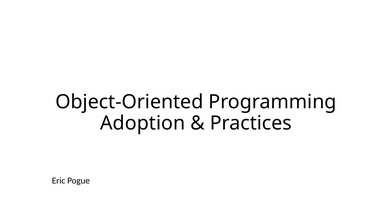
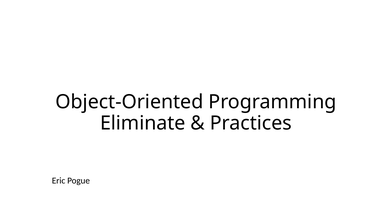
Adoption: Adoption -> Eliminate (143, 123)
